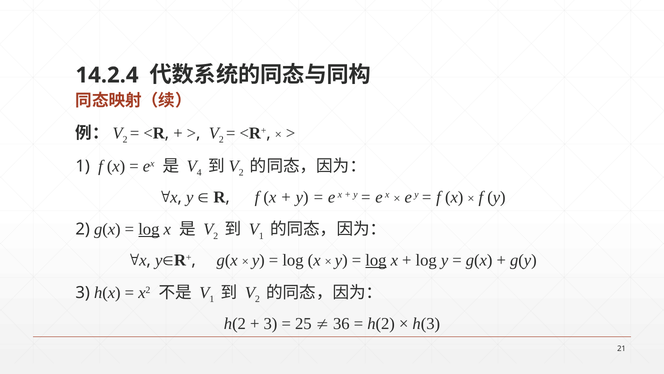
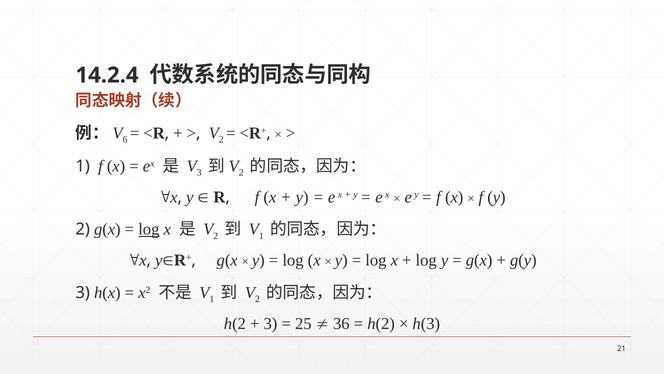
2: 2 -> 6 (125, 139)
4: 4 -> 3 (199, 172)
log underline: present -> none (376, 260)
